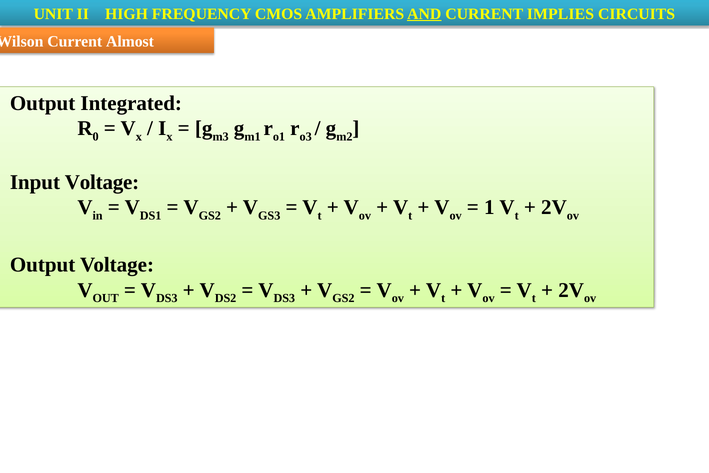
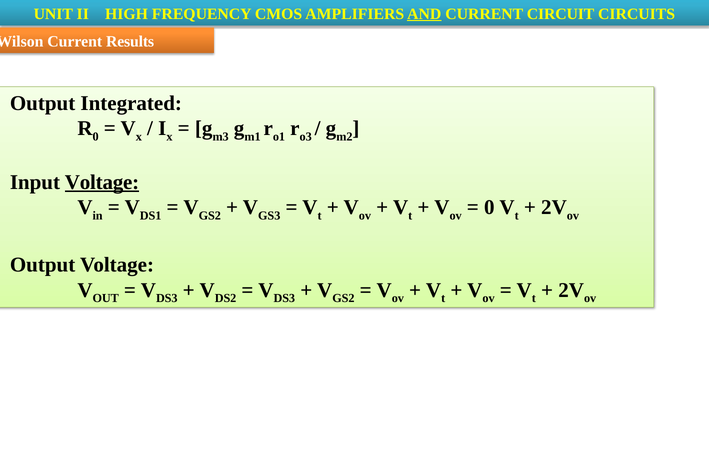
IMPLIES: IMPLIES -> CIRCUIT (561, 14)
Almost: Almost -> Results (130, 41)
Voltage underline: none -> present (102, 182)
1: 1 -> 0 (489, 207)
